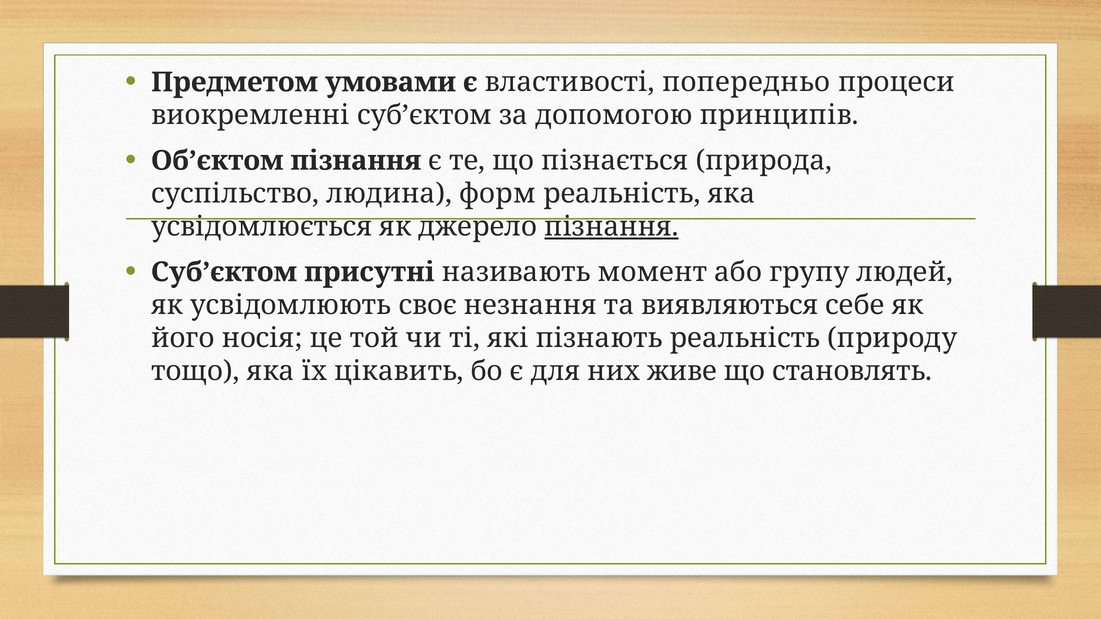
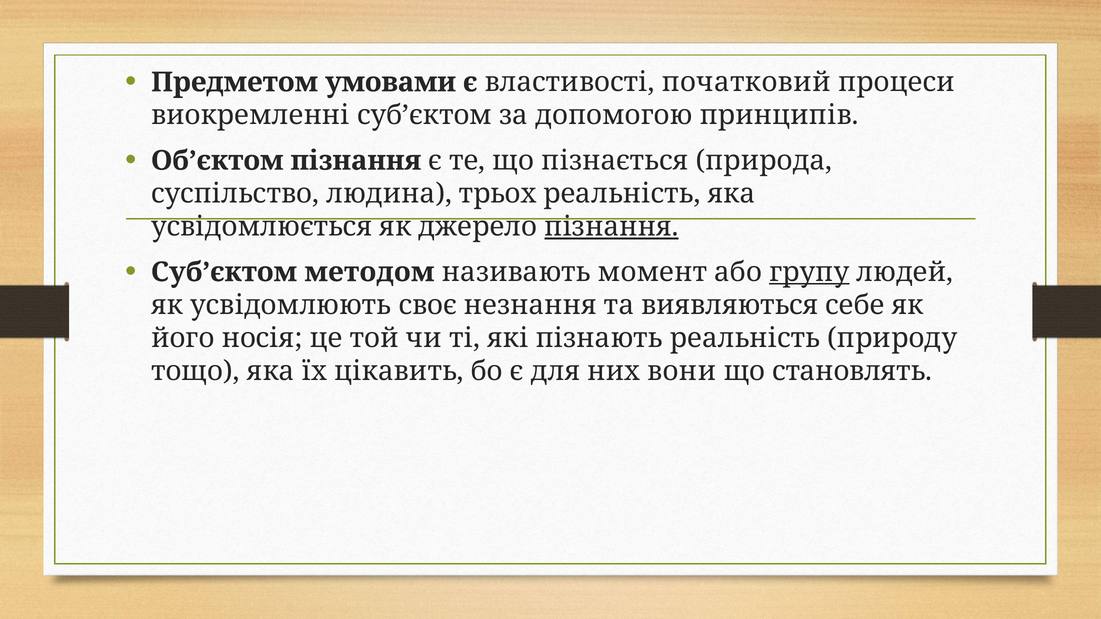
попередньо: попередньо -> початковий (746, 82)
форм: форм -> трьох (498, 194)
присутні: присутні -> методом (369, 272)
групу underline: none -> present (809, 272)
живе: живе -> вони (682, 371)
